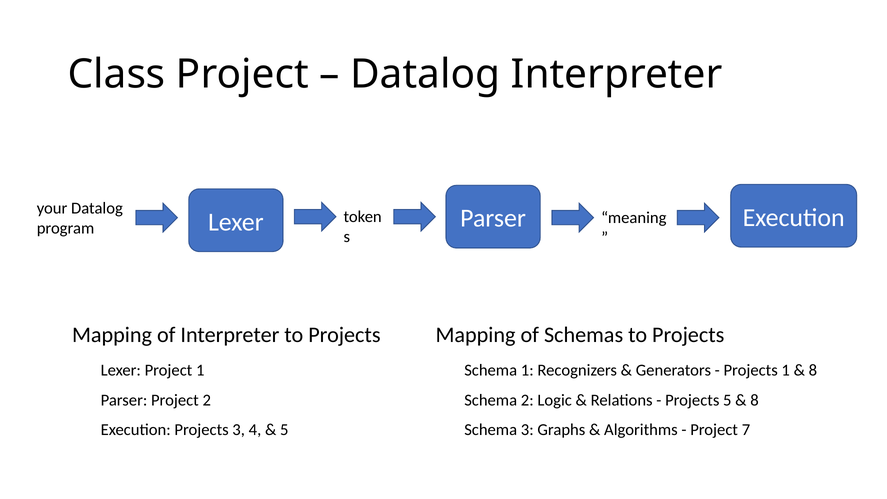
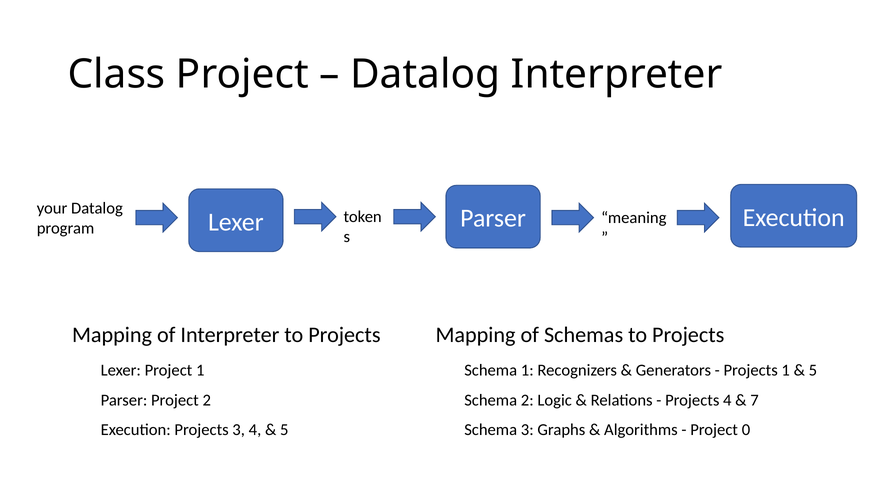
8: 8 -> 5 (813, 370)
Projects 5: 5 -> 4 (727, 400)
8: 8 -> 7 (755, 400)
7: 7 -> 0 (746, 430)
